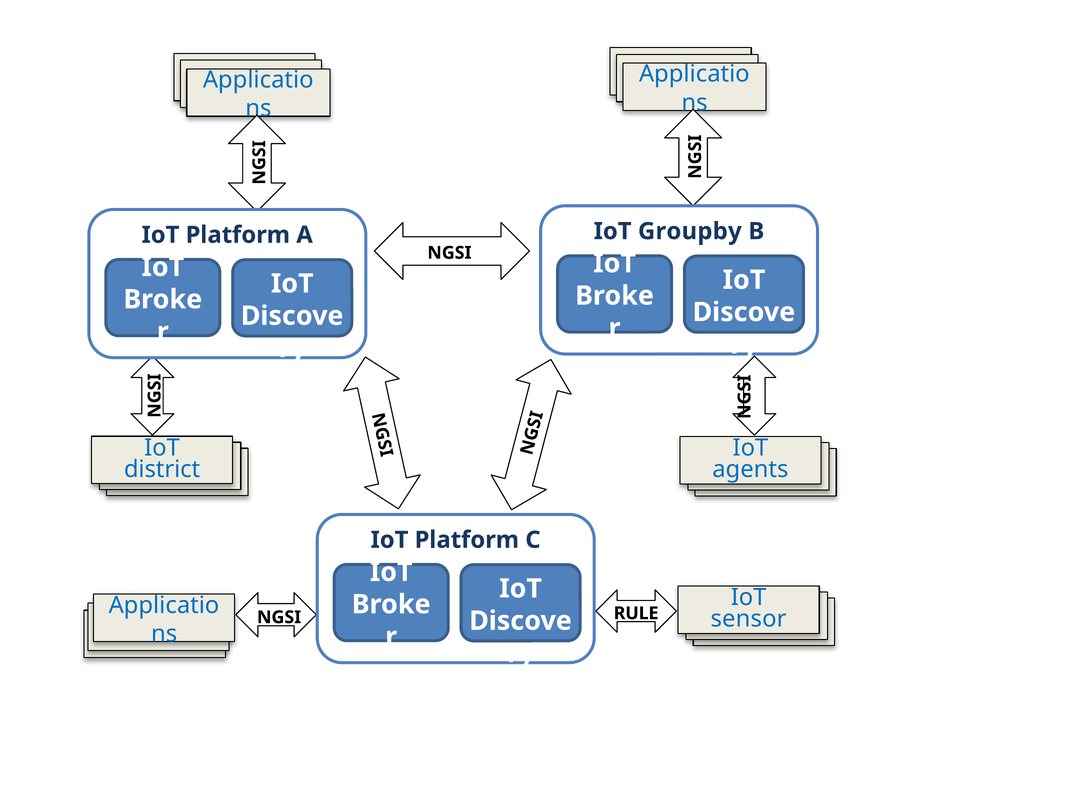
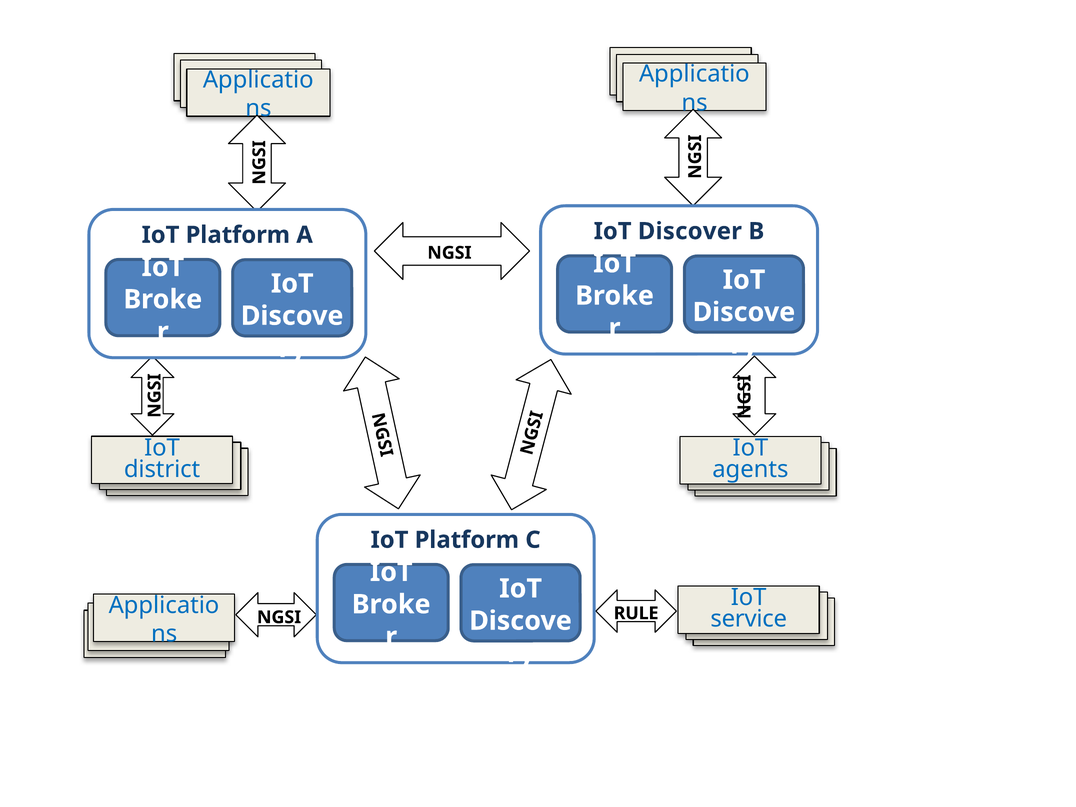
Groupby: Groupby -> Discover (690, 231)
sensor: sensor -> service (749, 619)
